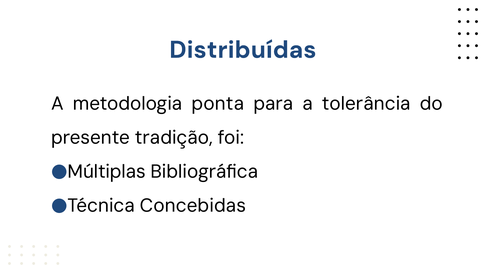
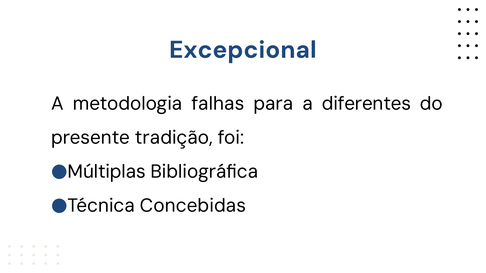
Distribuídas: Distribuídas -> Excepcional (243, 50)
ponta: ponta -> falhas (218, 104)
tolerância: tolerância -> diferentes (366, 104)
